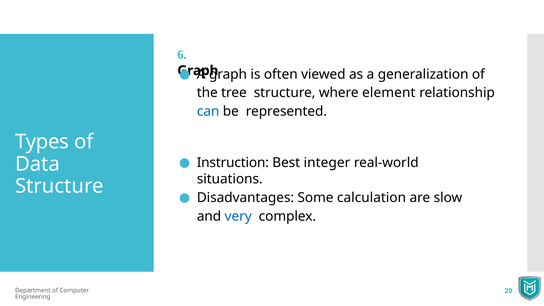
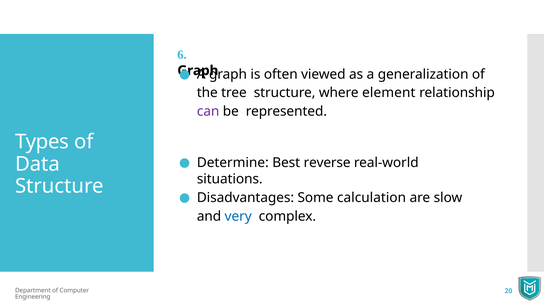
can colour: blue -> purple (208, 111)
Instruction: Instruction -> Determine (233, 163)
integer: integer -> reverse (327, 163)
